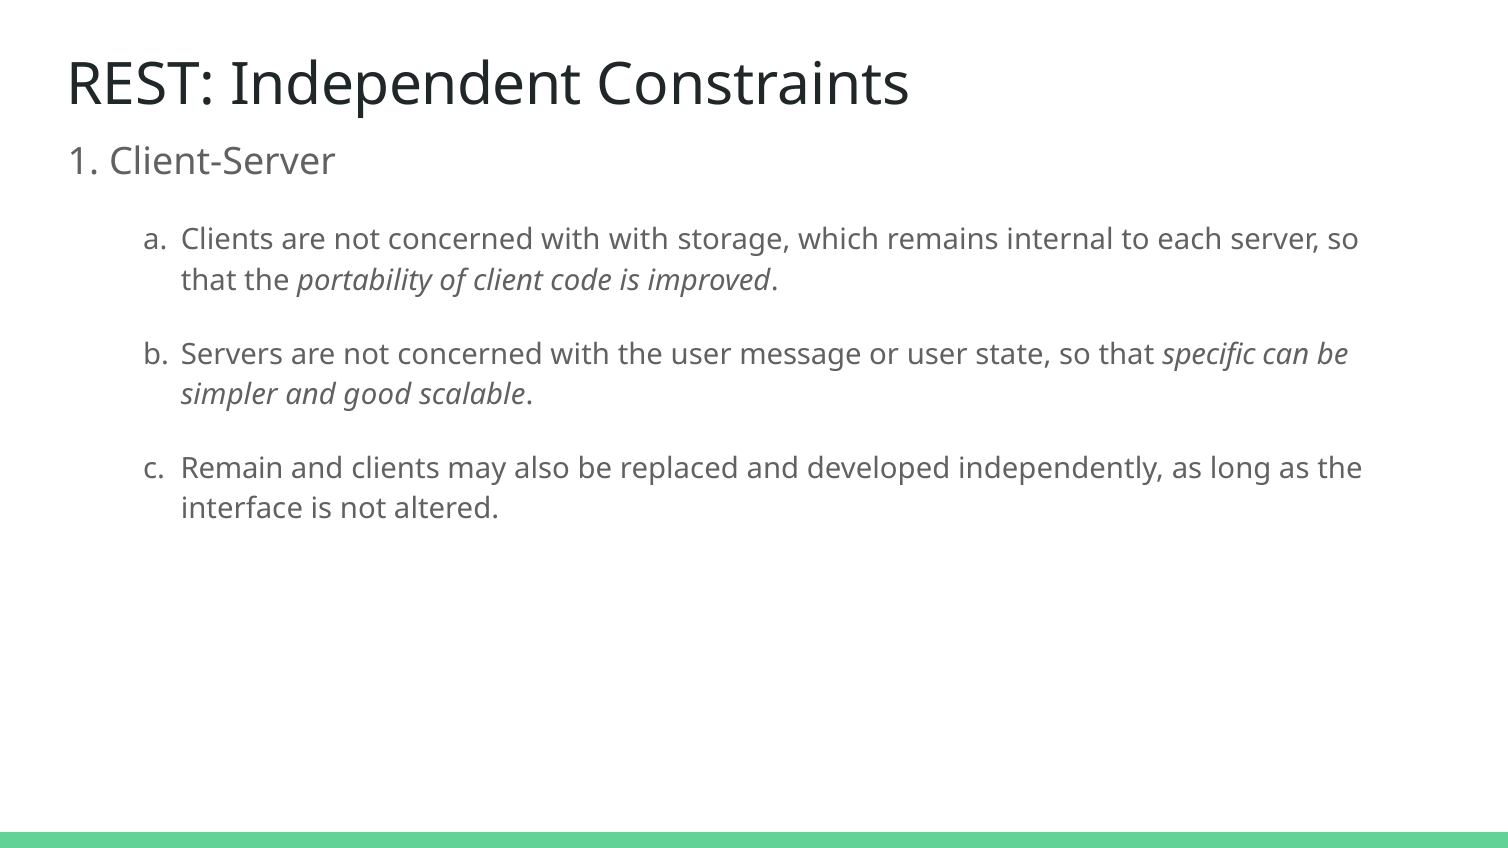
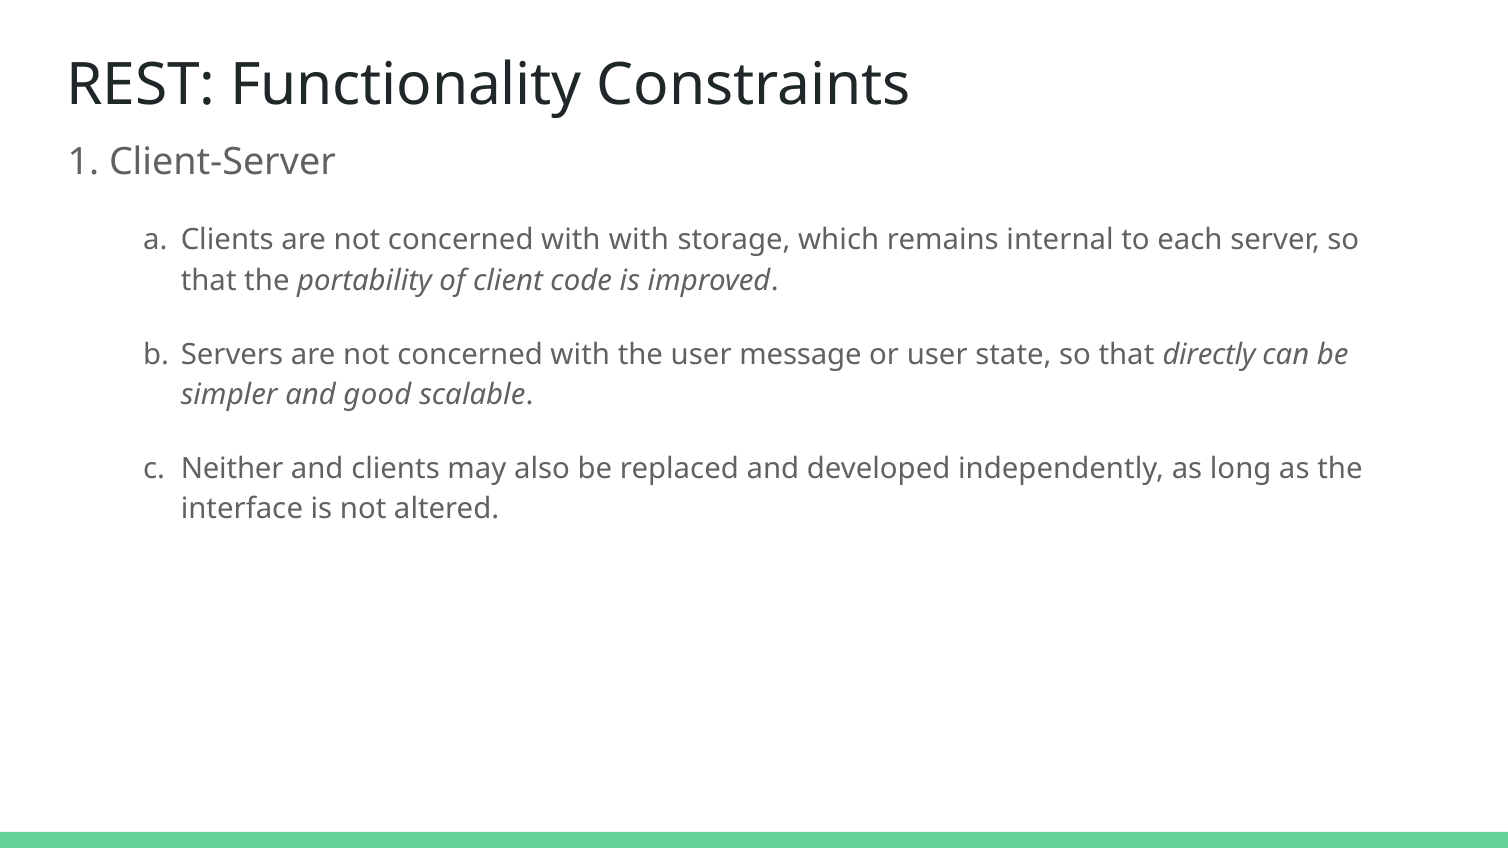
Independent: Independent -> Functionality (406, 85)
specific: specific -> directly (1209, 355)
Remain: Remain -> Neither (232, 469)
